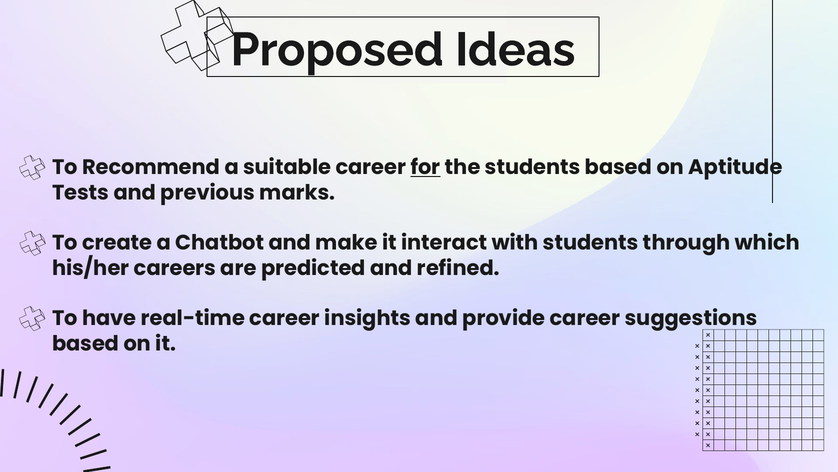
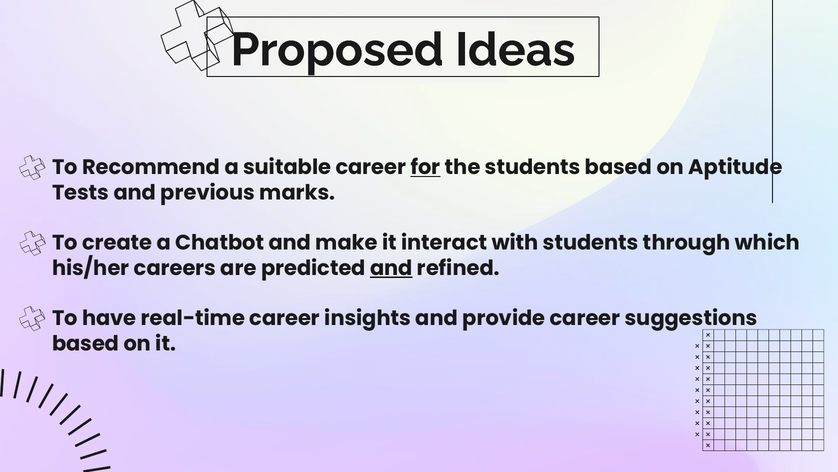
and underline: none -> present (391, 268)
